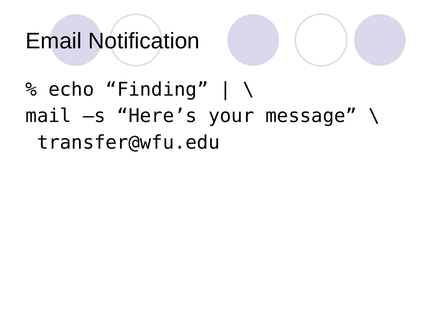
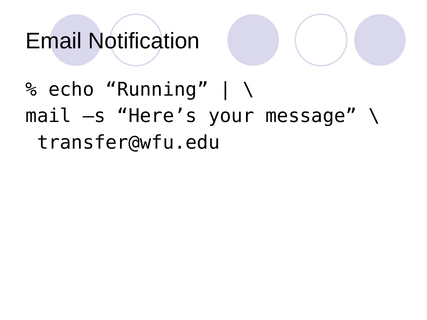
Finding: Finding -> Running (157, 90)
